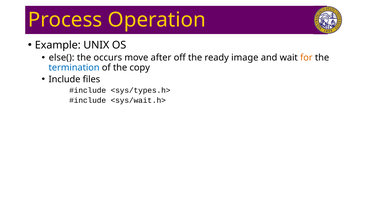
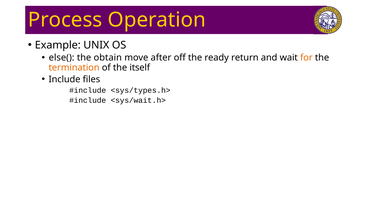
occurs: occurs -> obtain (108, 58)
image: image -> return (245, 58)
termination colour: blue -> orange (74, 68)
copy: copy -> itself (140, 68)
